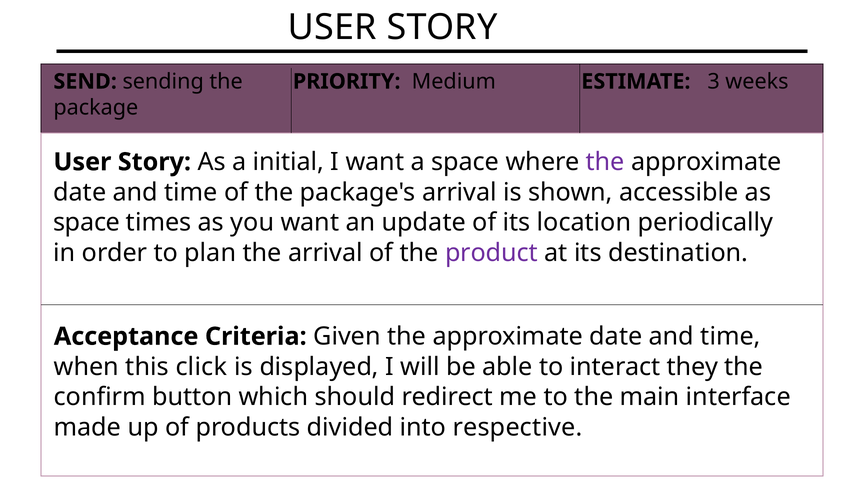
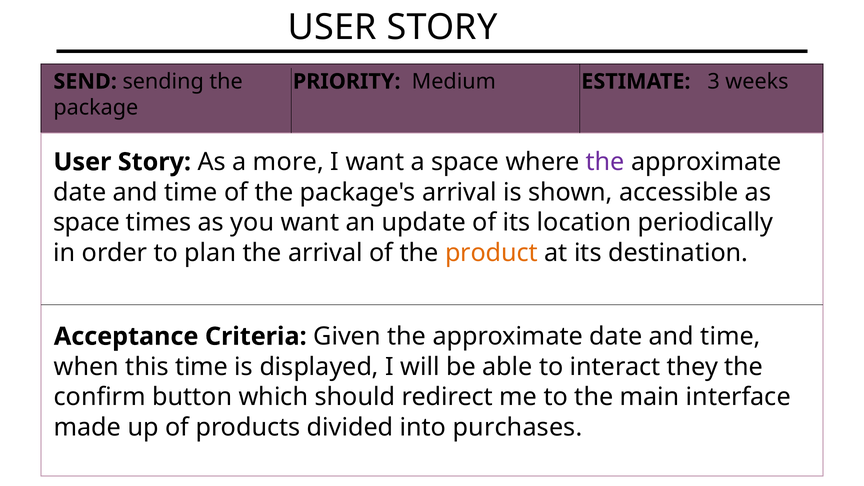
initial: initial -> more (288, 162)
product colour: purple -> orange (491, 253)
this click: click -> time (202, 367)
respective: respective -> purchases (518, 427)
